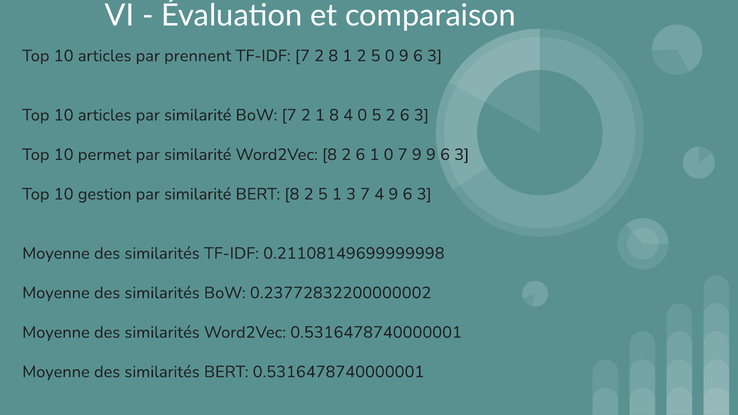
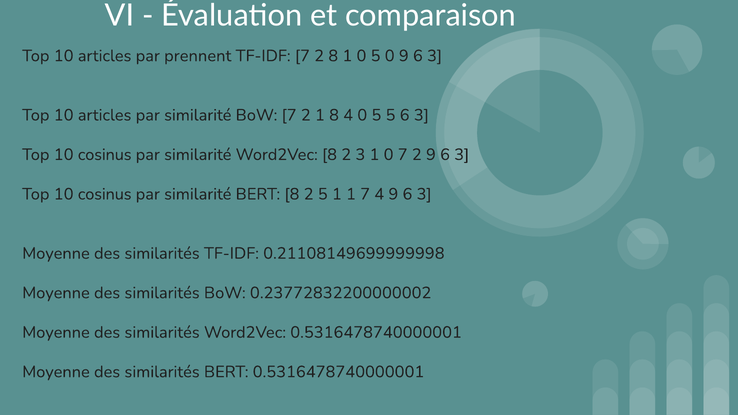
8 1 2: 2 -> 0 (361, 56)
5 2: 2 -> 5 (391, 115)
permet: permet -> cosinus (105, 155)
8 2 6: 6 -> 3 (360, 155)
0 7 9: 9 -> 2 (417, 155)
gestion: gestion -> cosinus (105, 194)
1 3: 3 -> 1 (351, 194)
